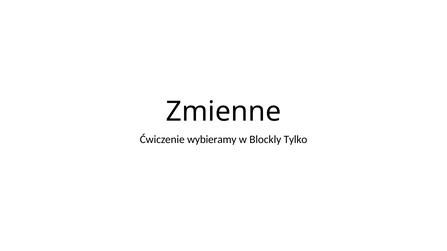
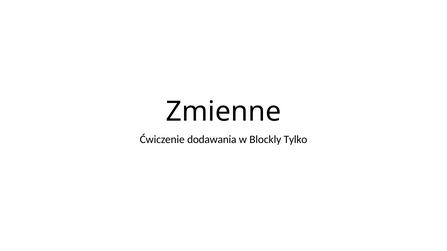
wybieramy: wybieramy -> dodawania (212, 140)
